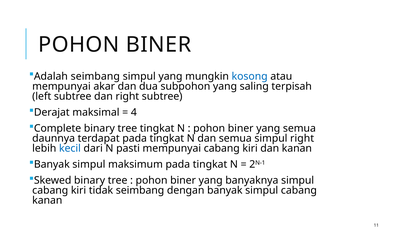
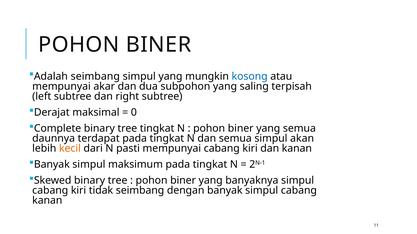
4: 4 -> 0 (134, 113)
simpul right: right -> akan (302, 139)
kecil colour: blue -> orange (70, 149)
